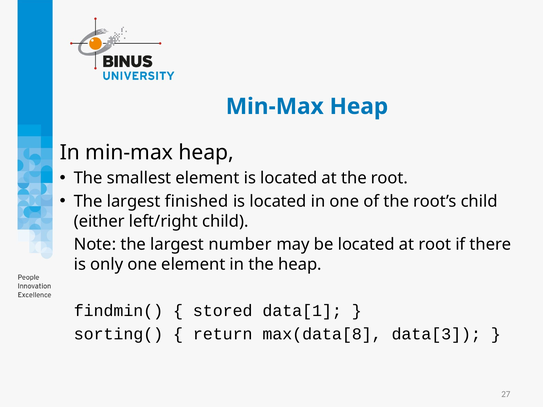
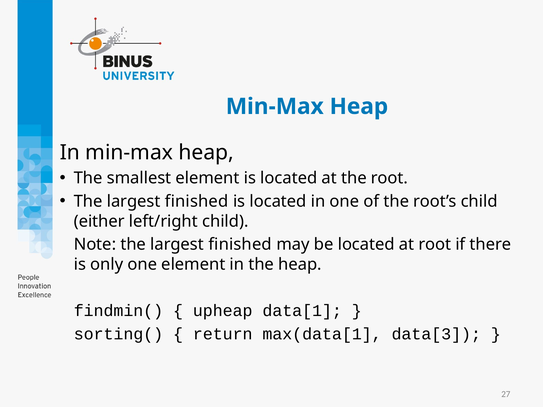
Note the largest number: number -> finished (240, 245)
stored: stored -> upheap (223, 311)
max(data[8: max(data[8 -> max(data[1 (322, 334)
